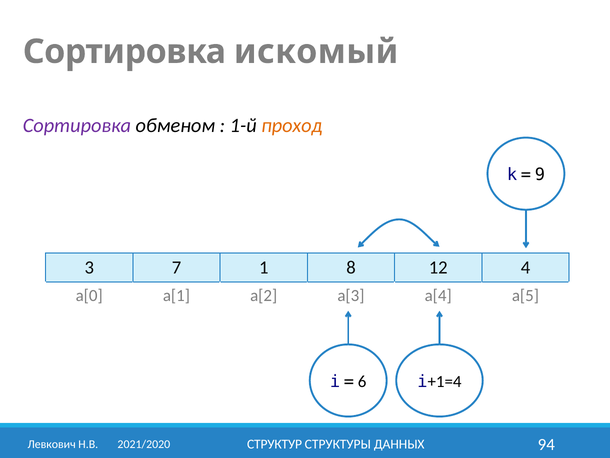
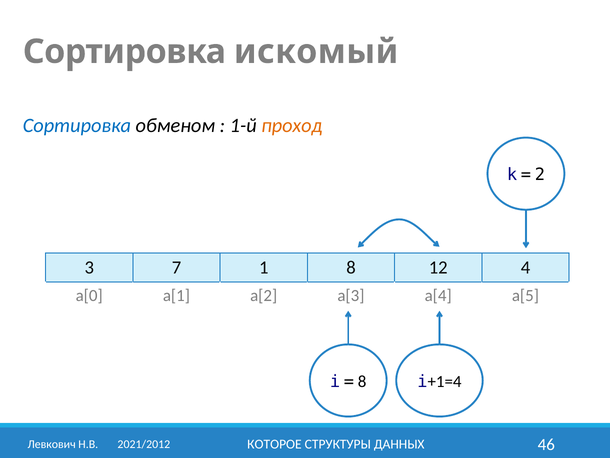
Сортировка colour: purple -> blue (77, 125)
9: 9 -> 2 (540, 175)
6: 6 -> 8 (362, 381)
СТРУКТУР: СТРУКТУР -> КОТОРОЕ (274, 444)
94: 94 -> 46 (546, 444)
2021/2020: 2021/2020 -> 2021/2012 (144, 444)
